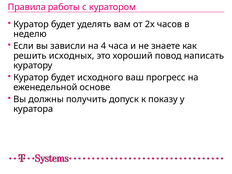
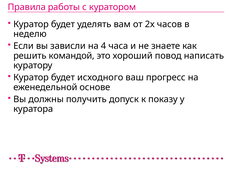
исходных: исходных -> командой (72, 56)
